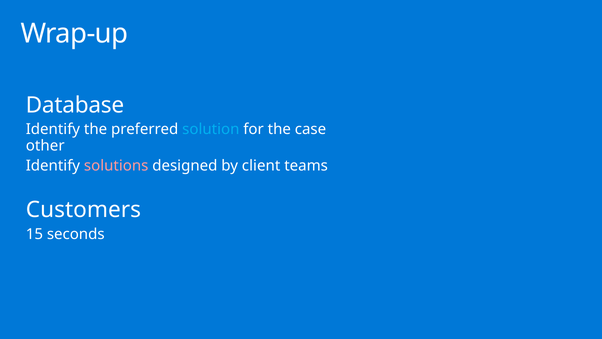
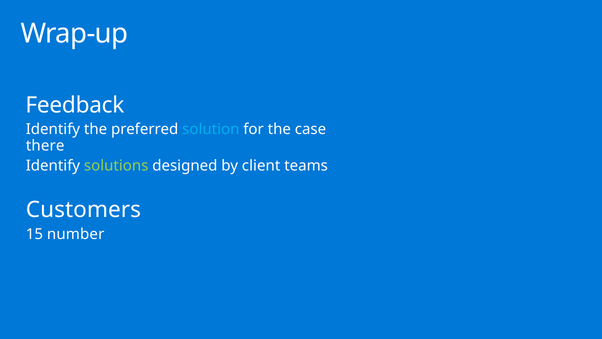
Database: Database -> Feedback (75, 105)
other: other -> there (45, 146)
solutions colour: pink -> light green (116, 166)
seconds: seconds -> number (76, 234)
